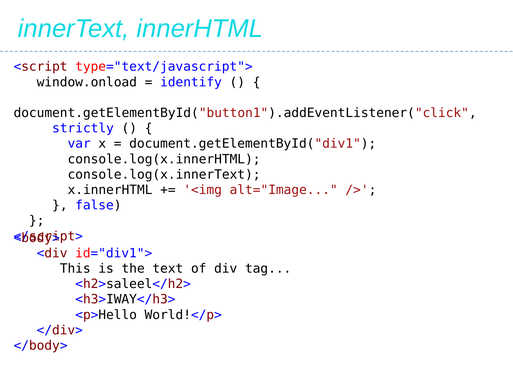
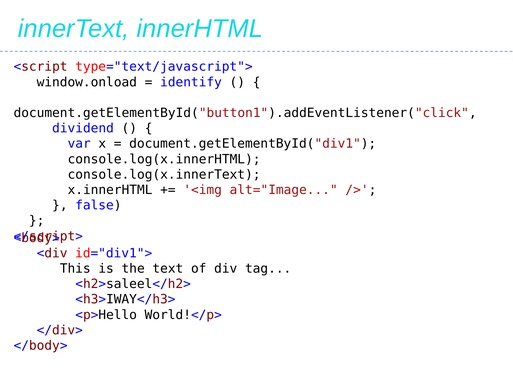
strictly: strictly -> dividend (83, 128)
